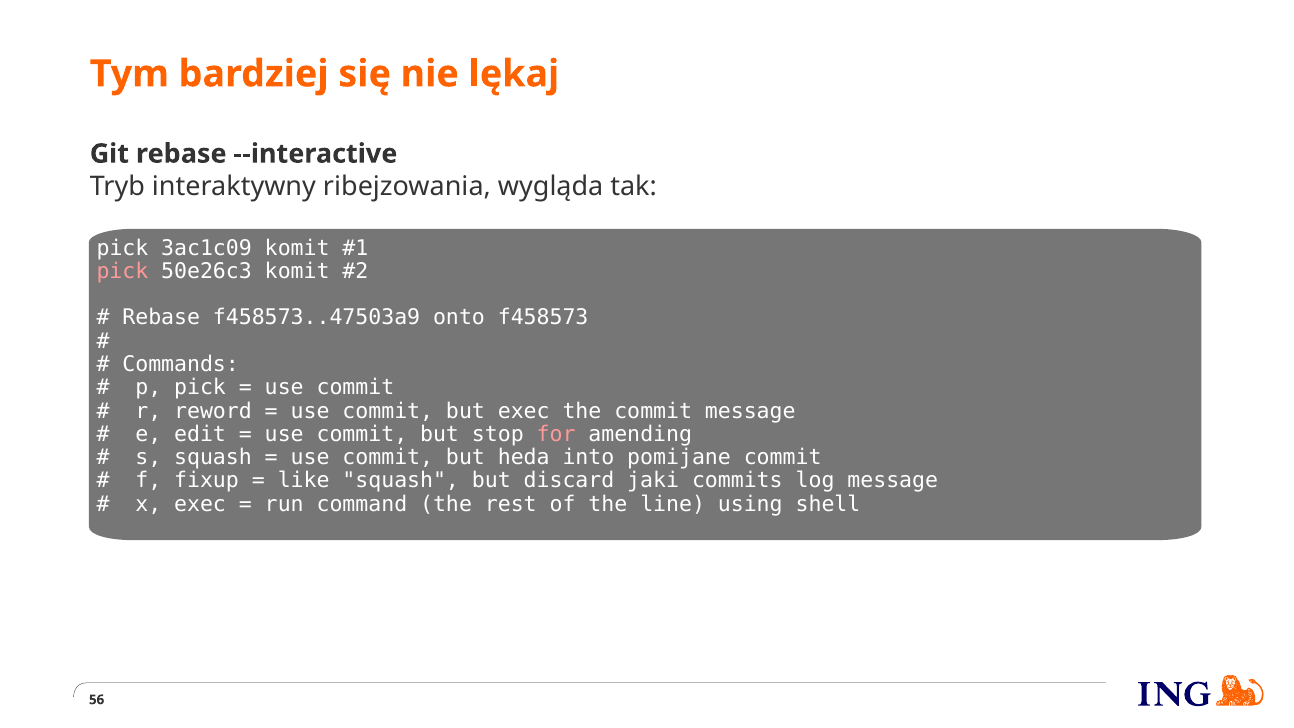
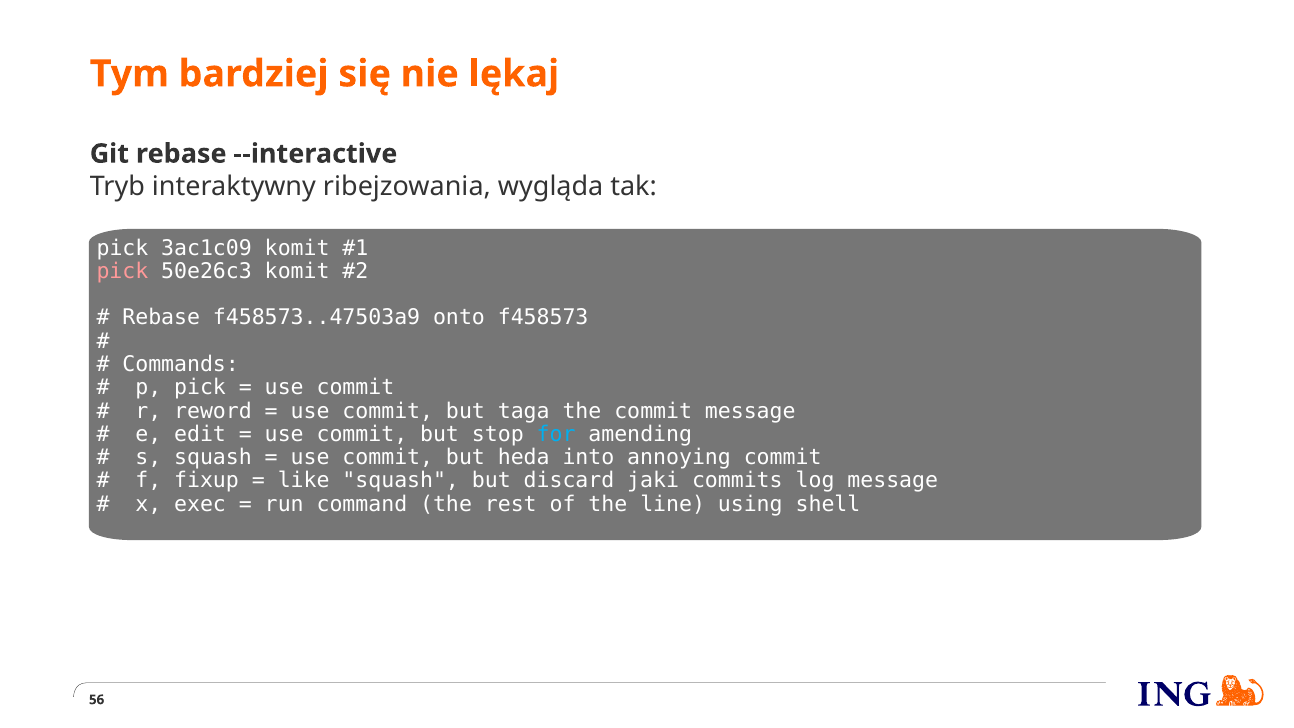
but exec: exec -> taga (524, 411)
for colour: pink -> light blue (556, 434)
pomijane: pomijane -> annoying (679, 457)
